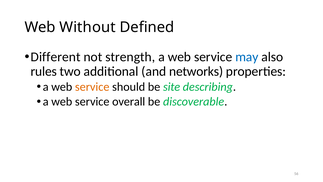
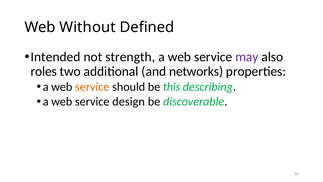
Different: Different -> Intended (56, 57)
may colour: blue -> purple (247, 57)
rules: rules -> roles (44, 71)
site: site -> this (172, 87)
overall: overall -> design (129, 102)
